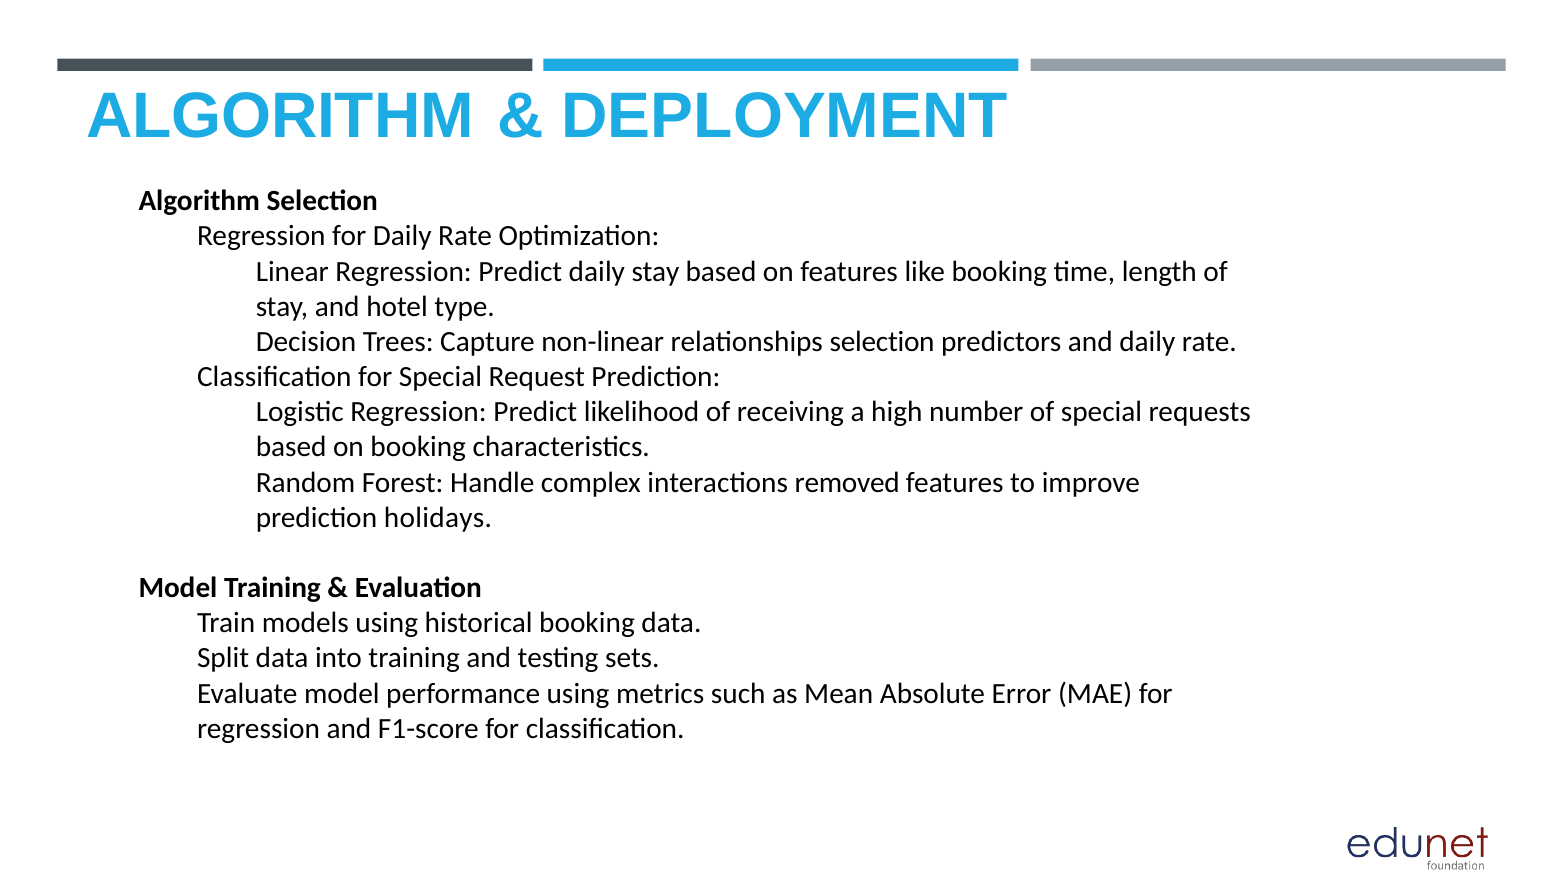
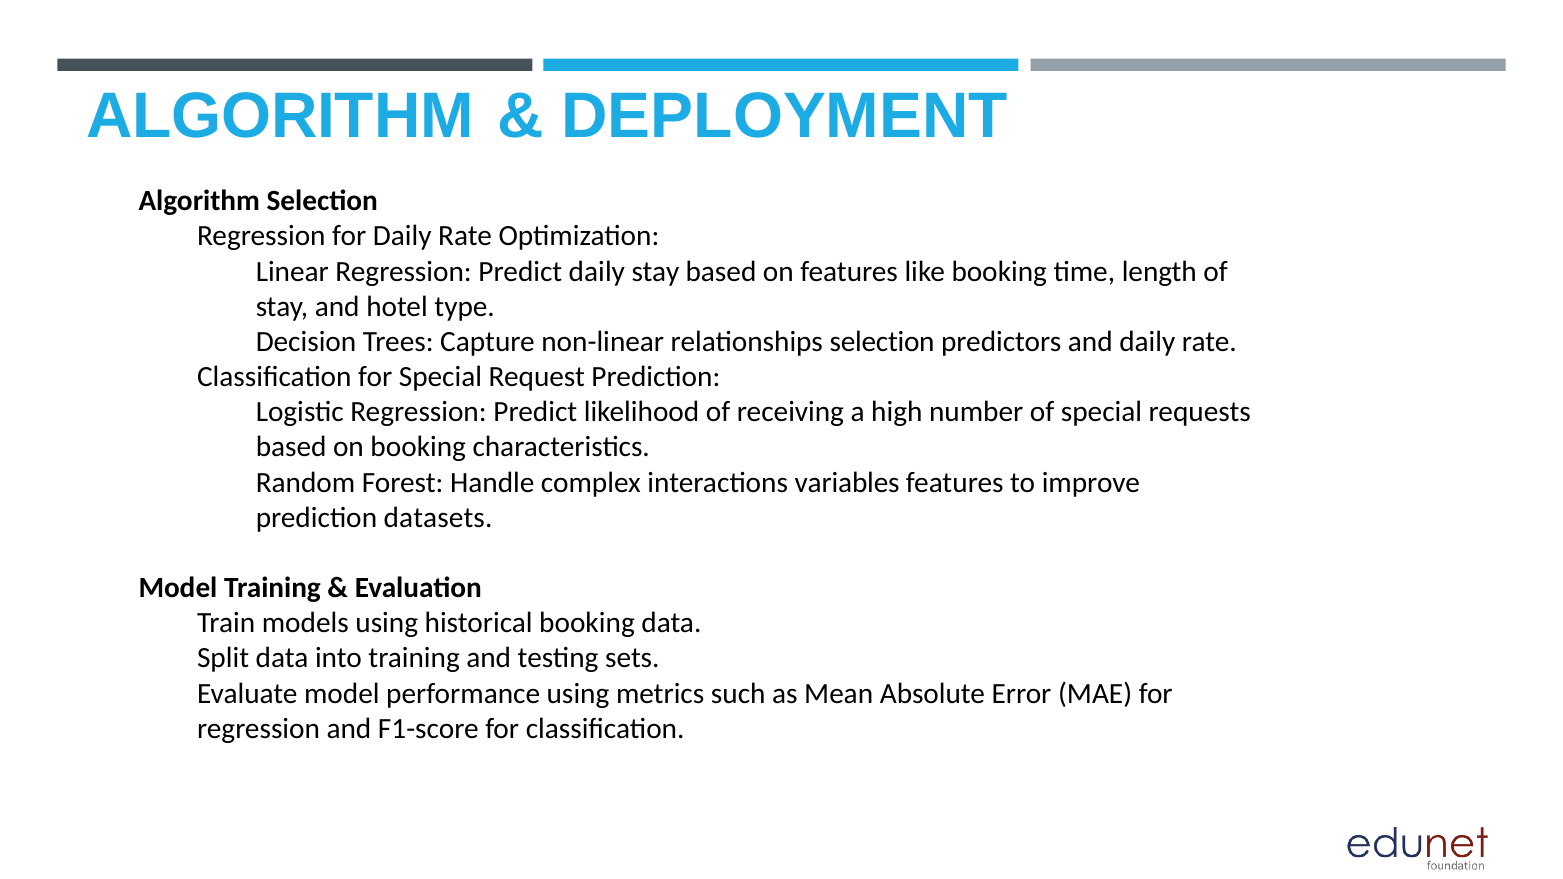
removed: removed -> variables (847, 483)
holidays: holidays -> datasets (438, 518)
